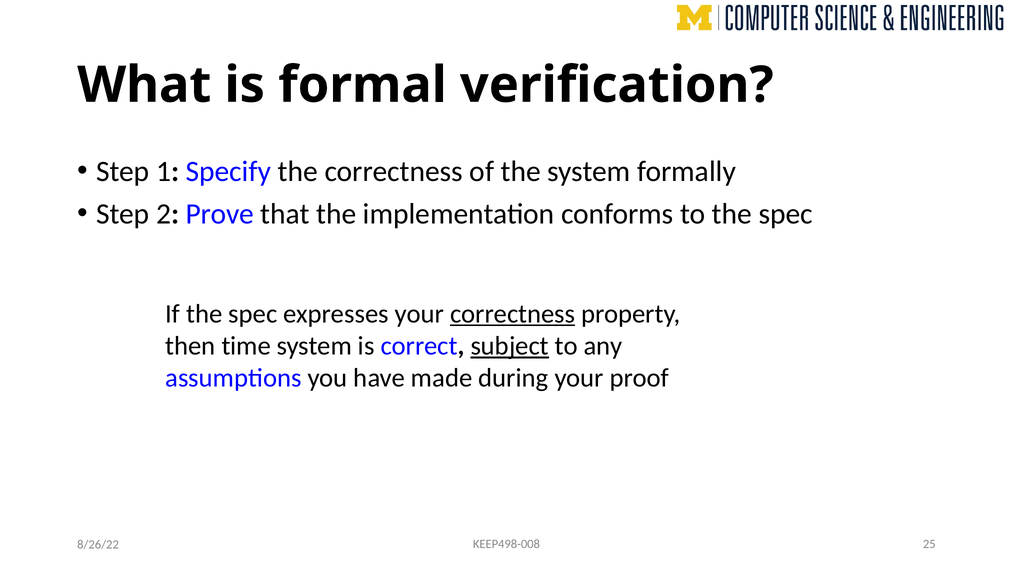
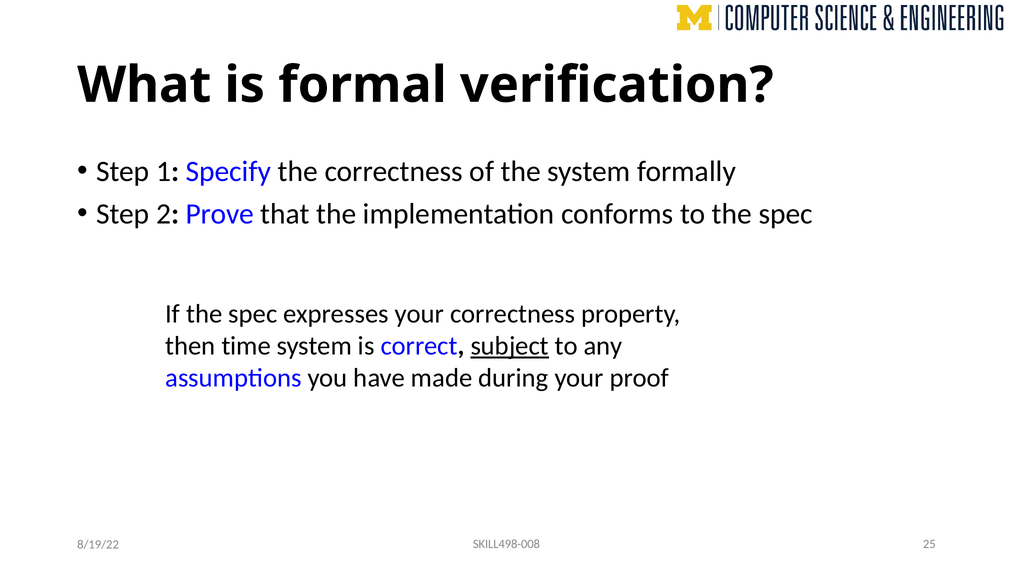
correctness underline: present -> none (513, 314)
KEEP498-008: KEEP498-008 -> SKILL498-008 (506, 544)
8/26/22: 8/26/22 -> 8/19/22 (98, 544)
